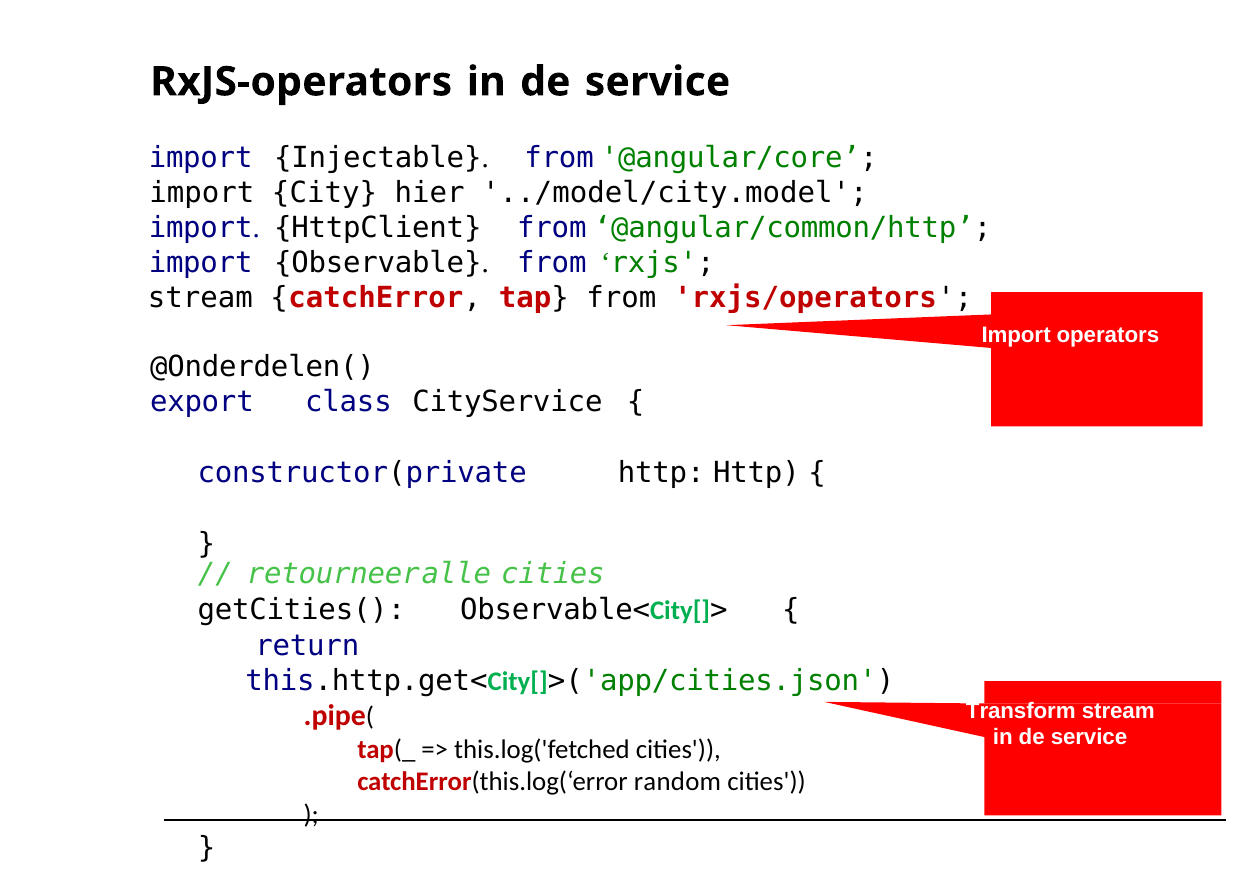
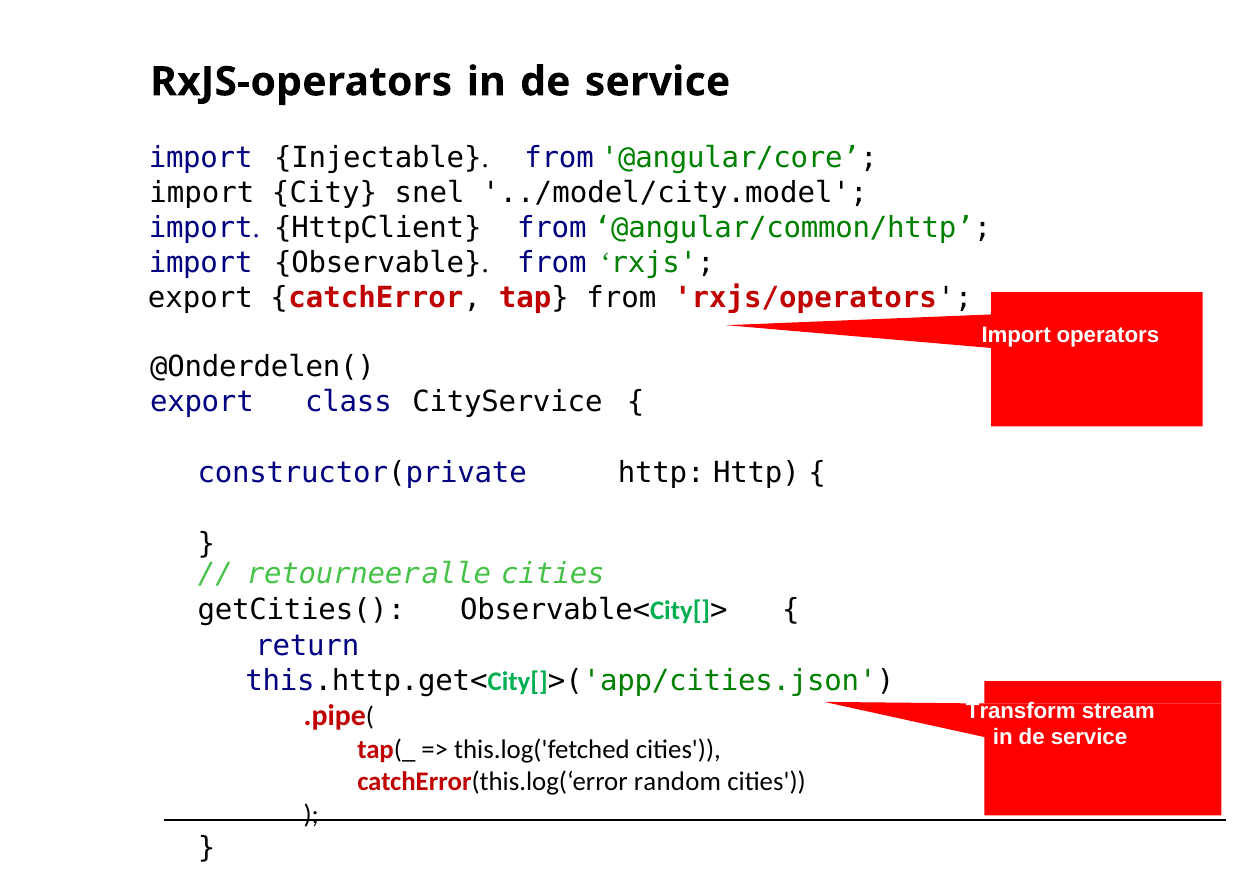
hier: hier -> snel (430, 193)
stream: stream -> export (200, 298)
